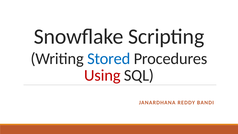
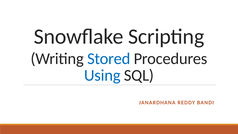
Using colour: red -> blue (102, 75)
